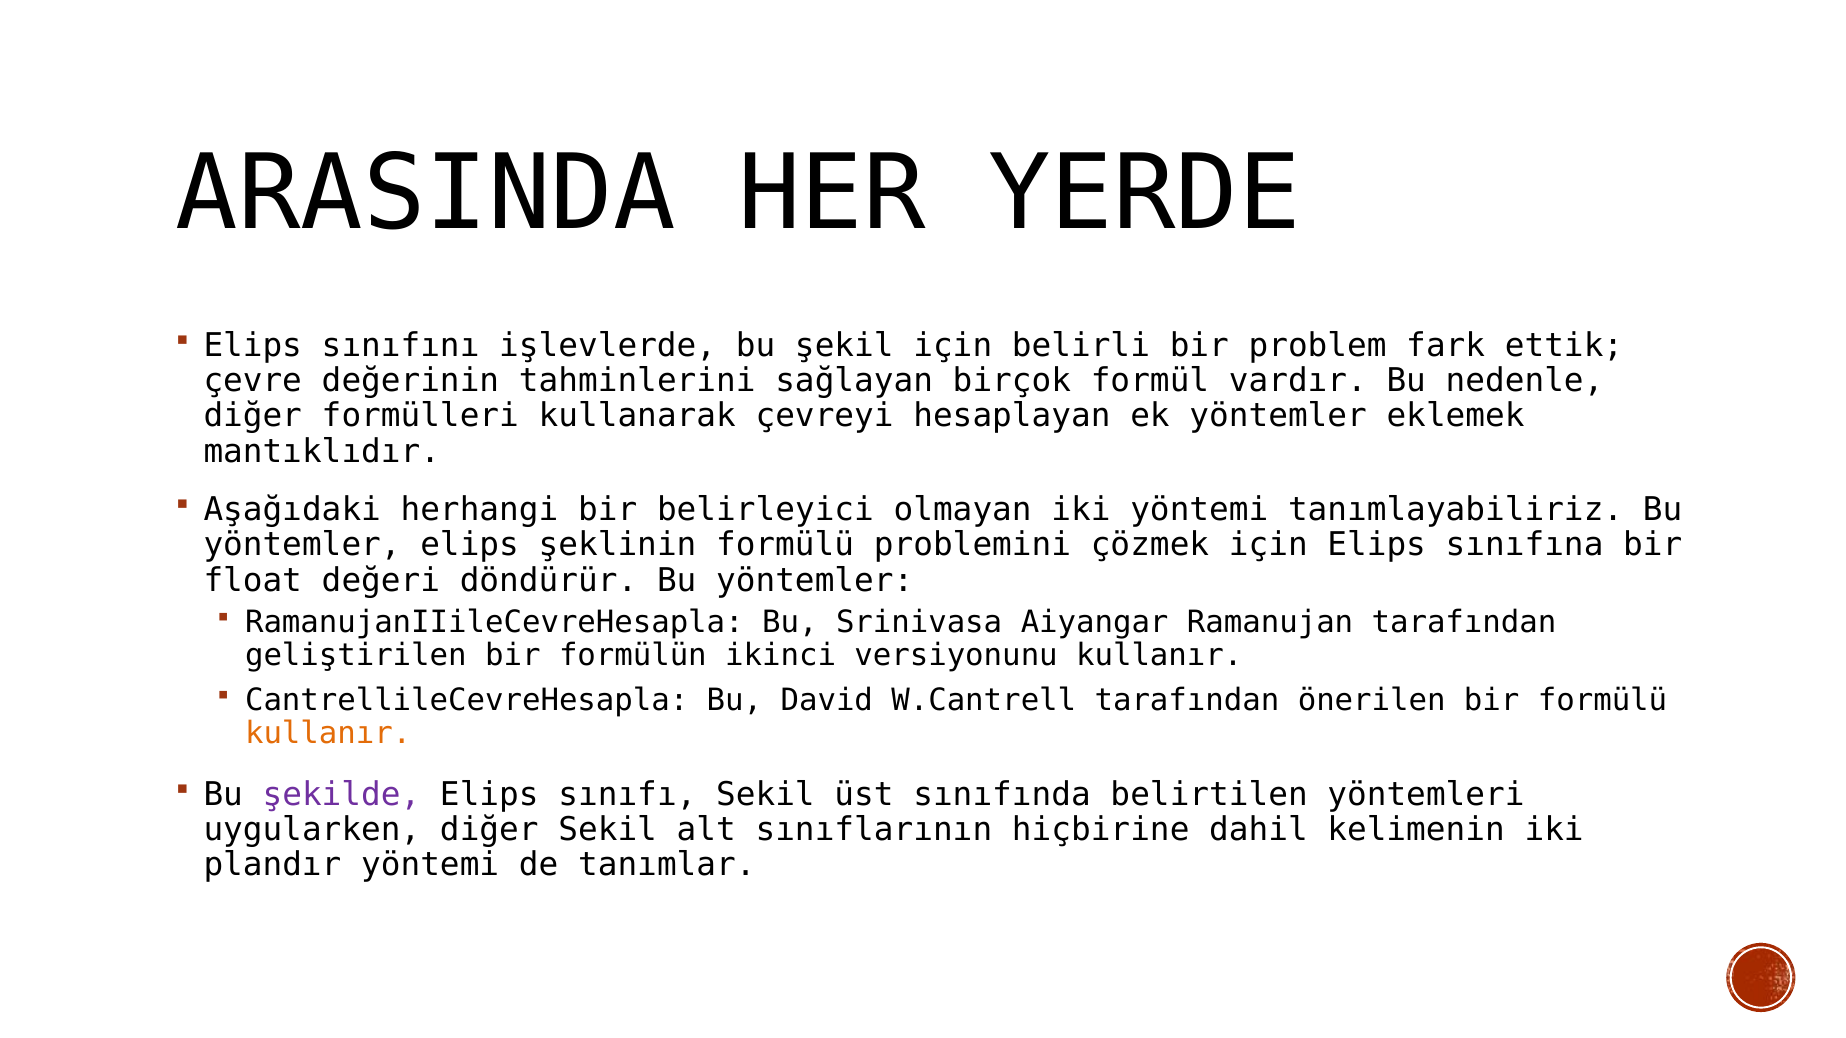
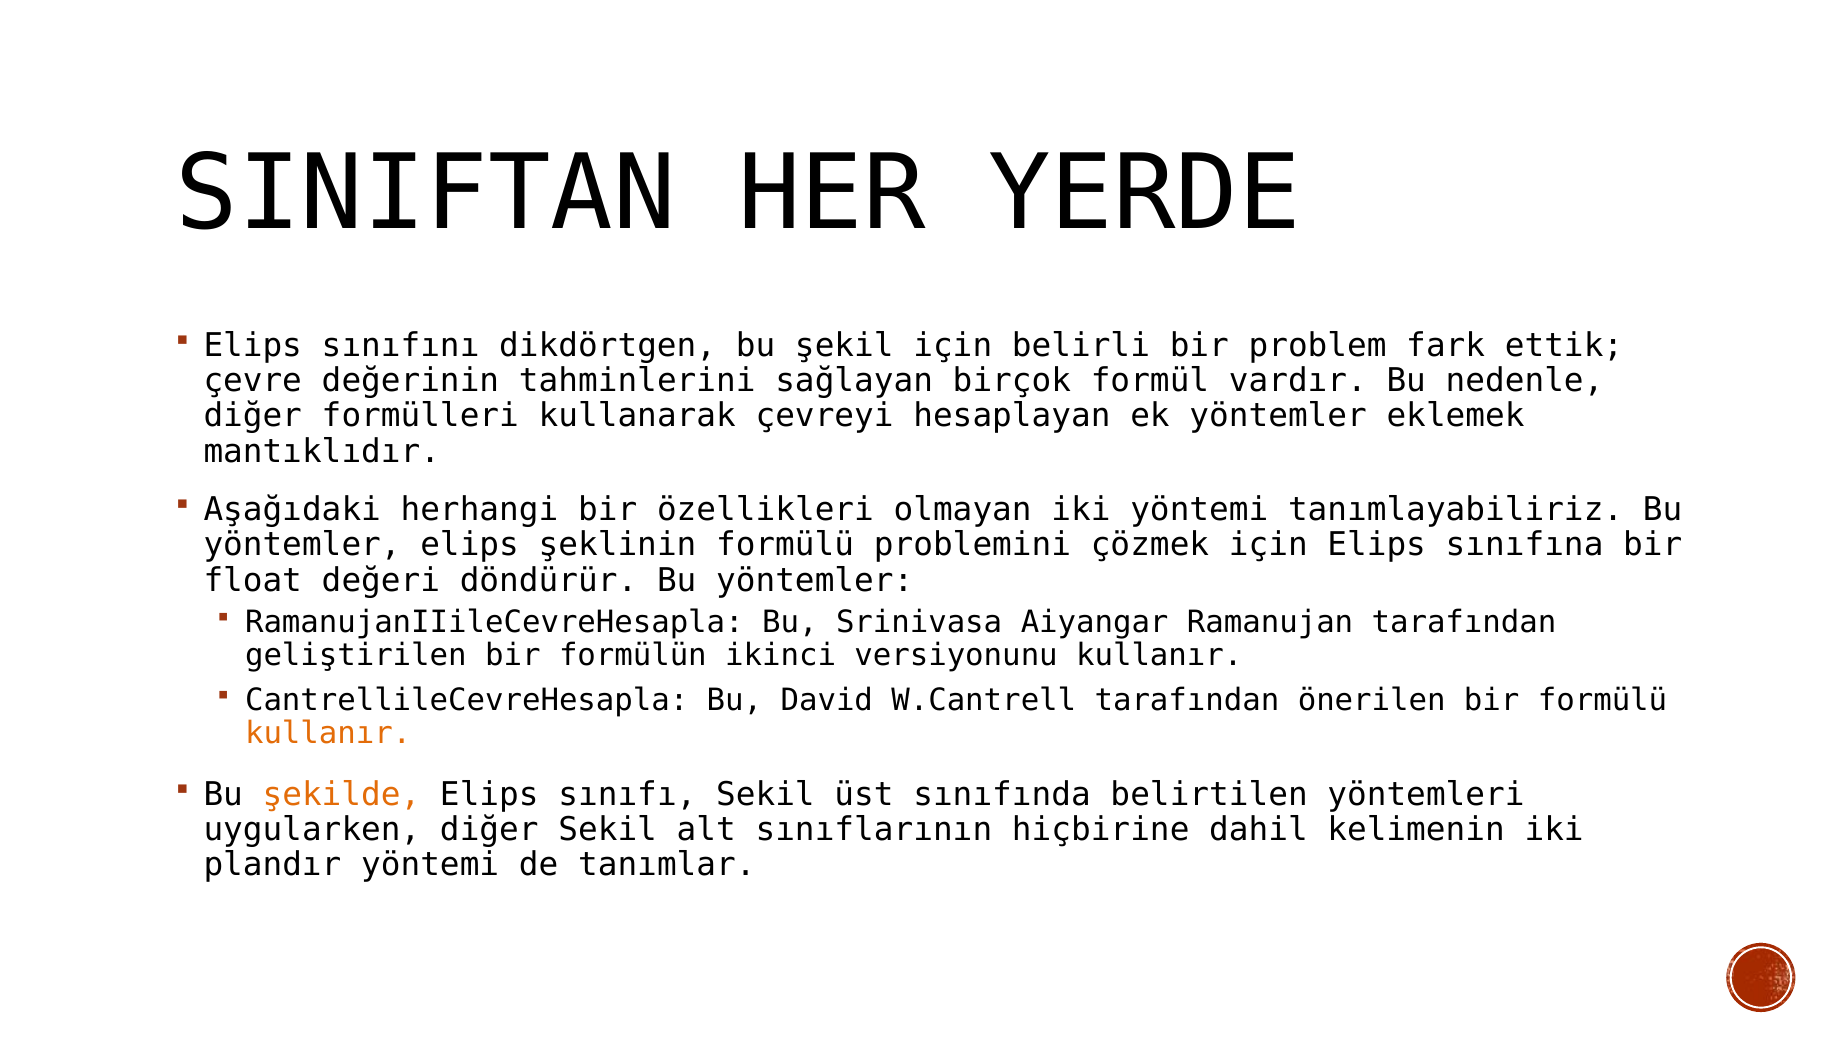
ARASINDA: ARASINDA -> SINIFTAN (426, 195)
işlevlerde: işlevlerde -> dikdörtgen (608, 346)
belirleyici: belirleyici -> özellikleri (765, 510)
şekilde colour: purple -> orange (341, 795)
